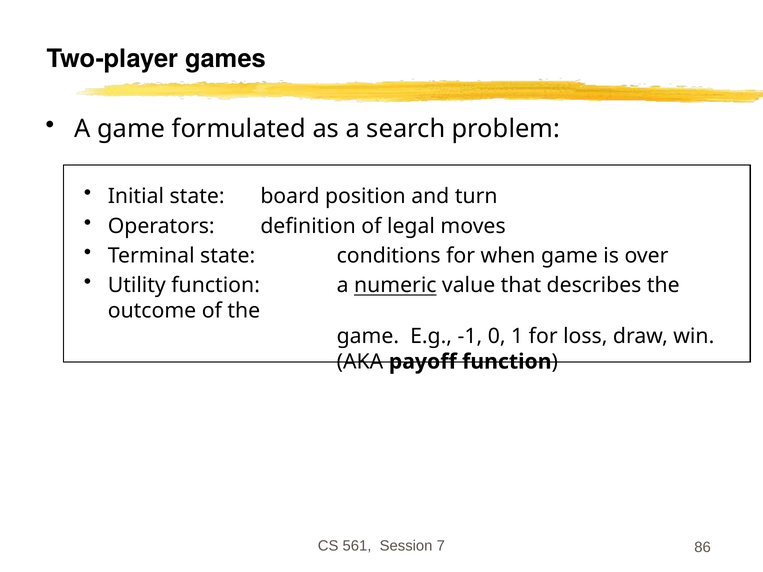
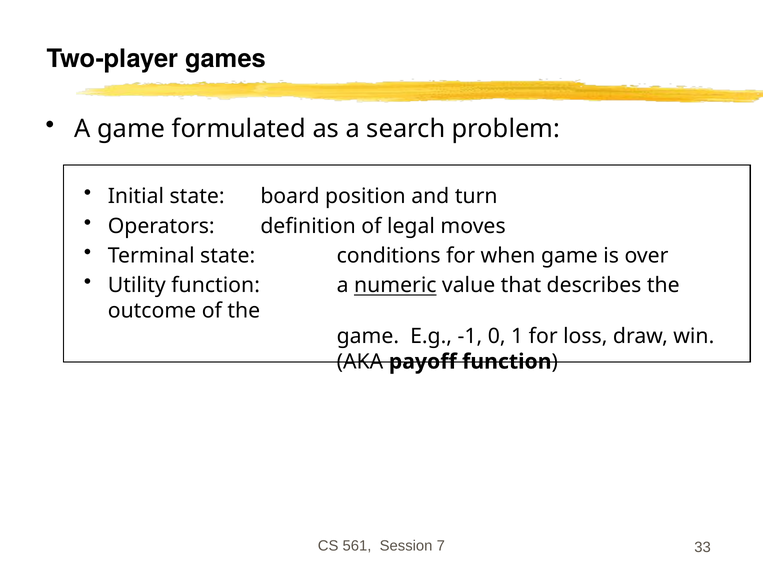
86: 86 -> 33 (703, 548)
